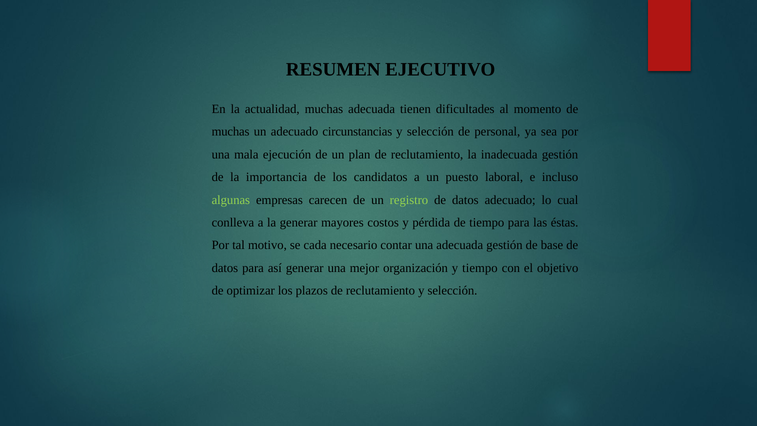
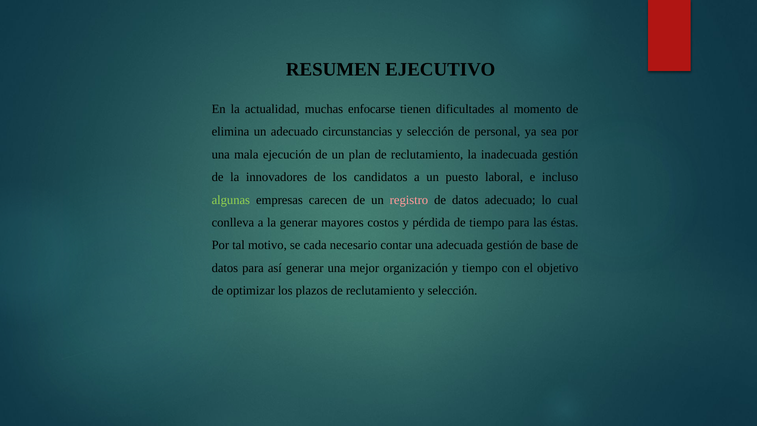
muchas adecuada: adecuada -> enfocarse (372, 109)
muchas: muchas -> elimina (230, 132)
importancia: importancia -> innovadores (277, 177)
registro colour: light green -> pink (409, 200)
